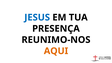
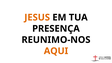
JESUS colour: blue -> orange (37, 17)
